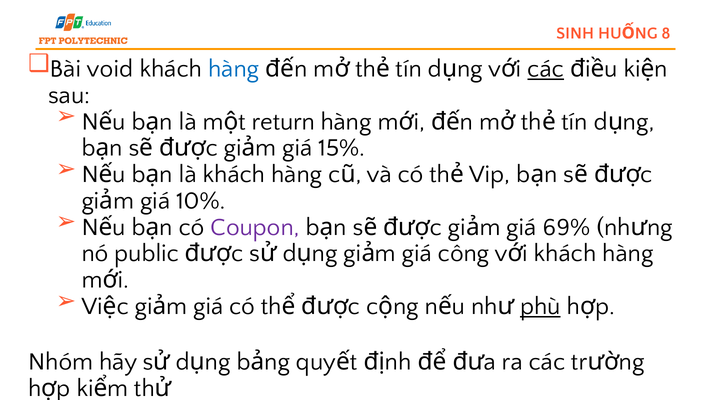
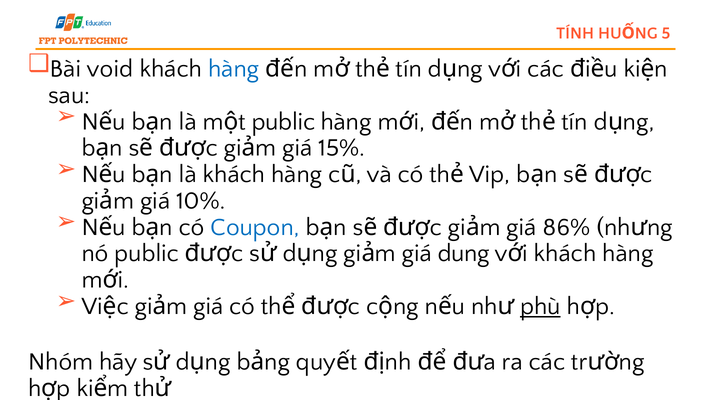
SINH: SINH -> TÍNH (575, 33)
8: 8 -> 5 (666, 33)
các underline: present -> none (546, 69)
return: return -> public (283, 121)
Coupon colour: purple -> blue (255, 227)
69%: 69% -> 86% (567, 227)
công: công -> dung (464, 253)
